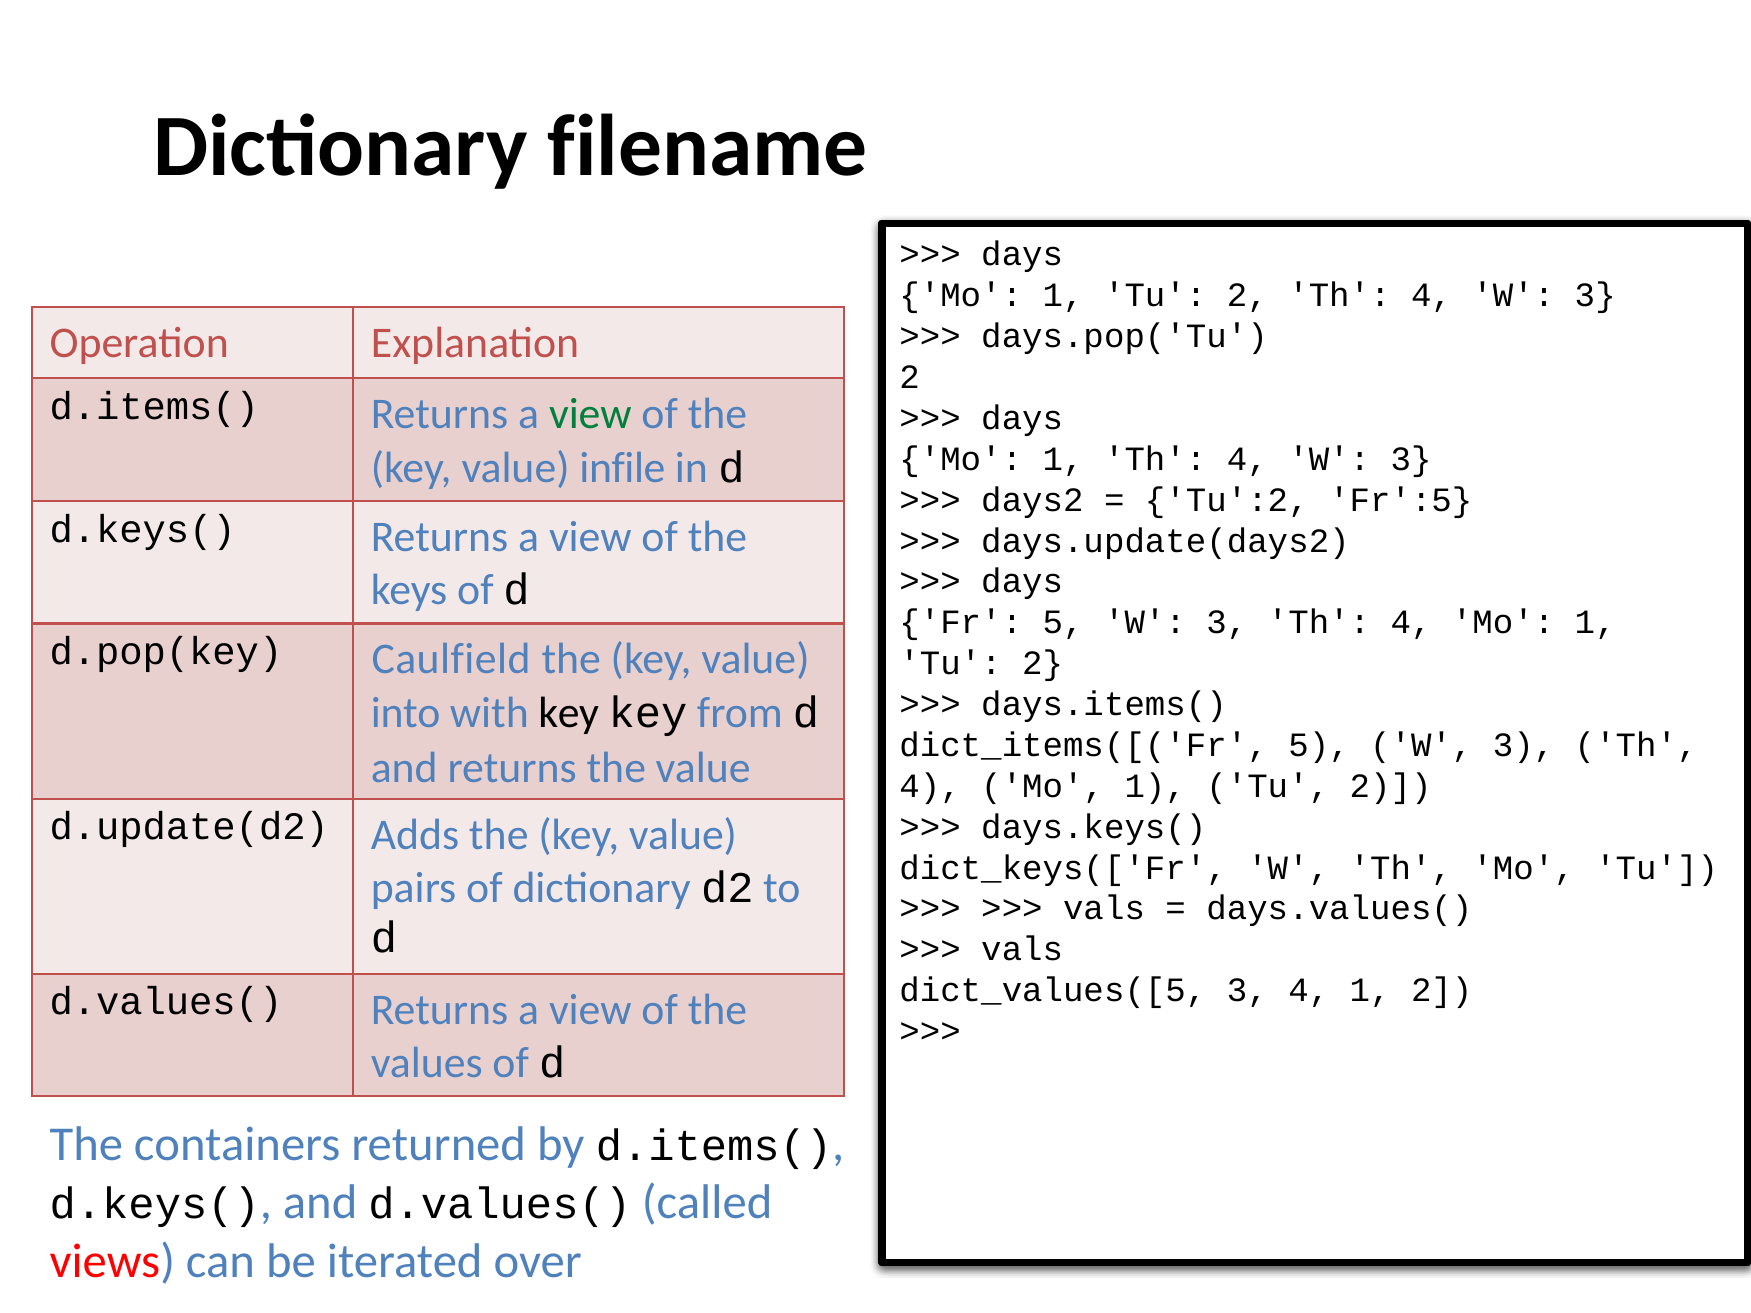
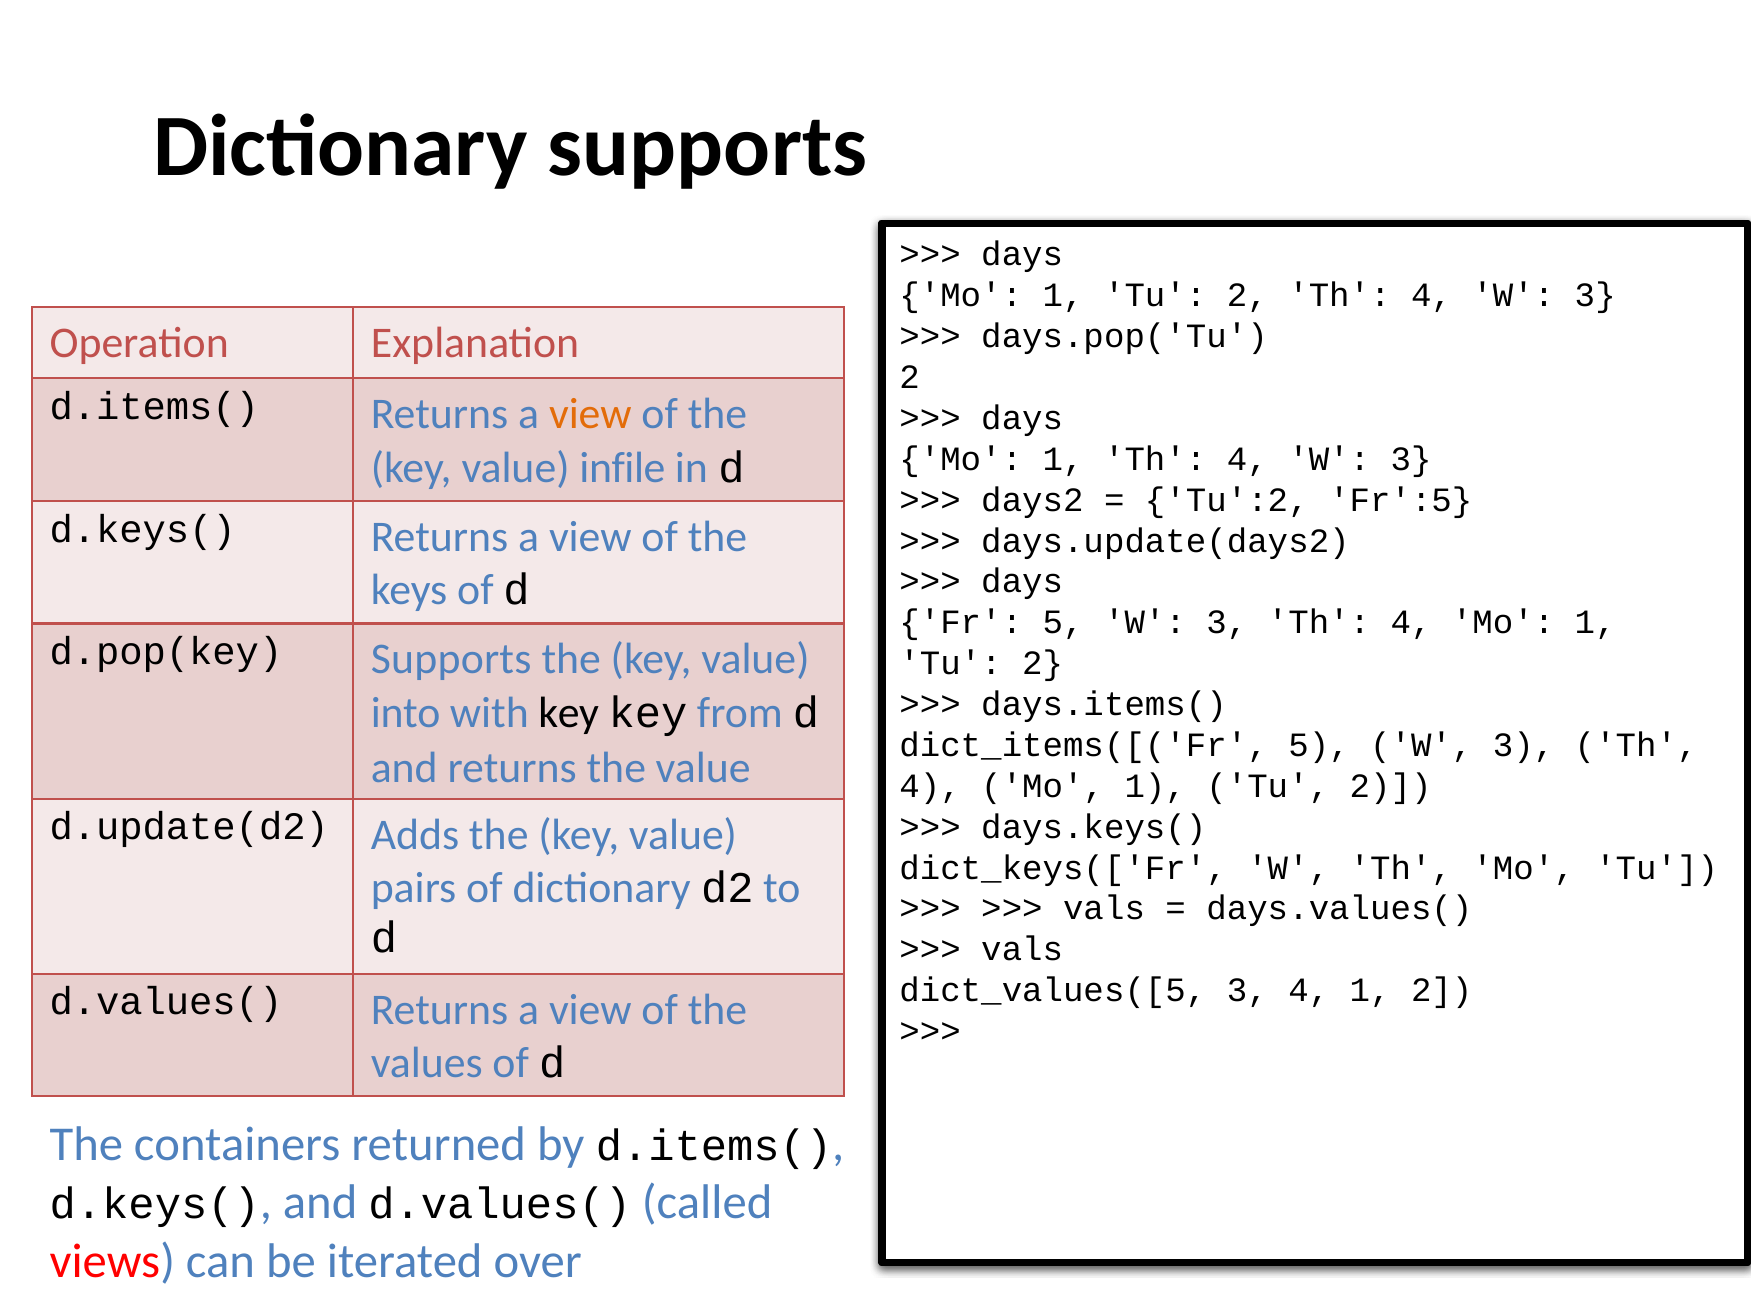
Dictionary filename: filename -> supports (708, 147)
view colour: green -> orange (590, 414)
d.pop(key Caulfield: Caulfield -> Supports (451, 660)
